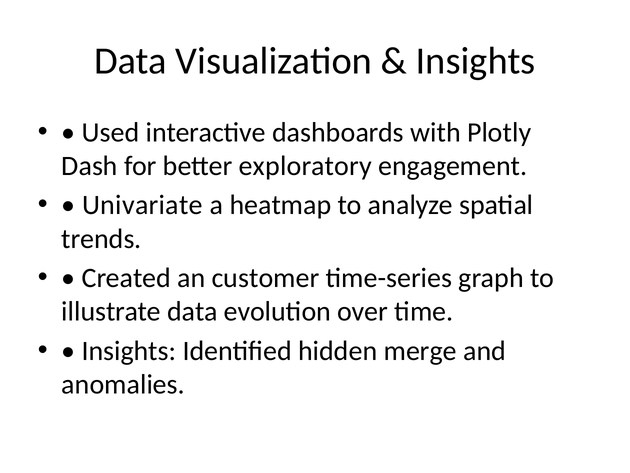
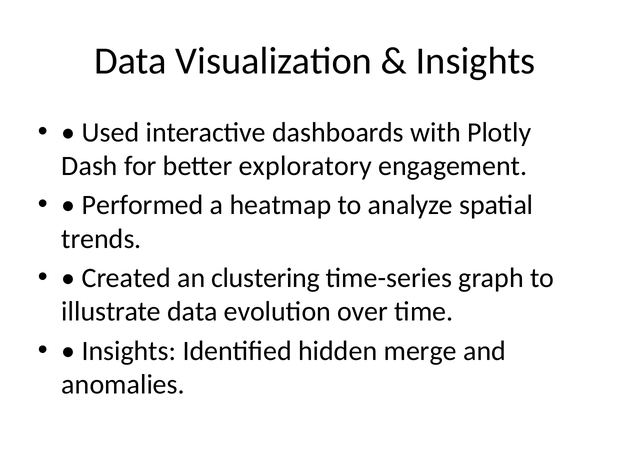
Univariate: Univariate -> Performed (143, 205)
customer: customer -> clustering (266, 278)
